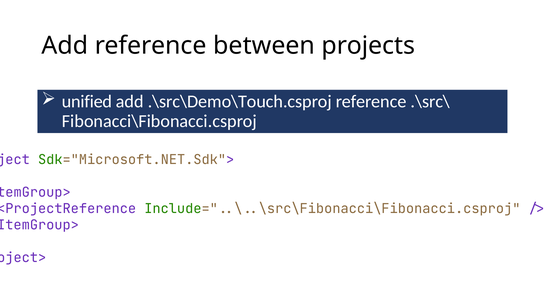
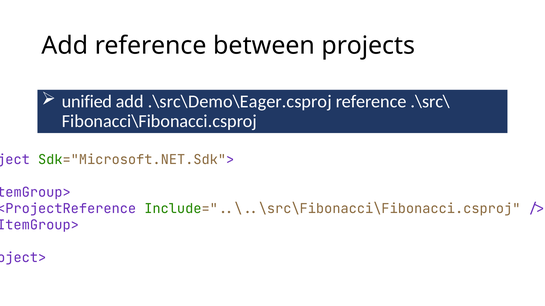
.\src\Demo\Touch.csproj: .\src\Demo\Touch.csproj -> .\src\Demo\Eager.csproj (240, 102)
